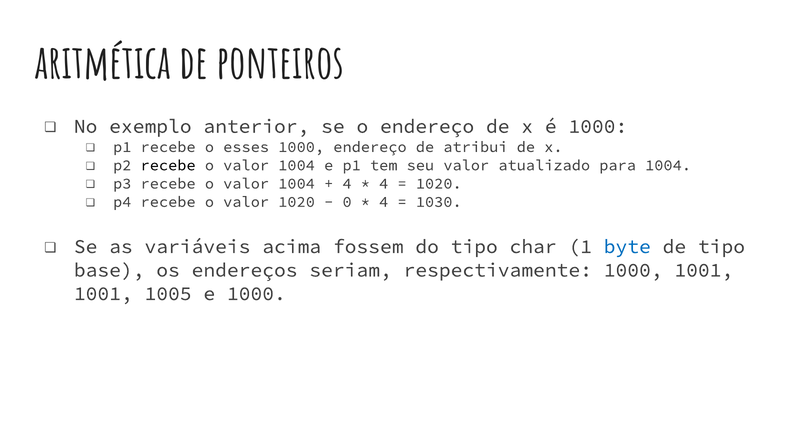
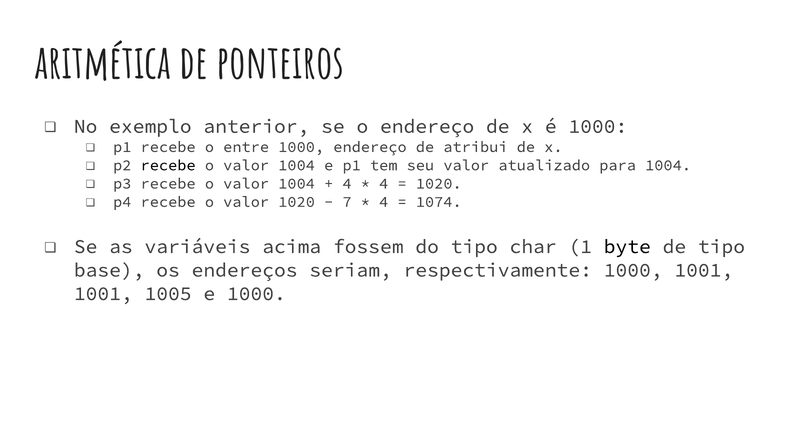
esses: esses -> entre (246, 147)
0: 0 -> 7 (347, 202)
1030: 1030 -> 1074 (439, 202)
byte colour: blue -> black (627, 247)
